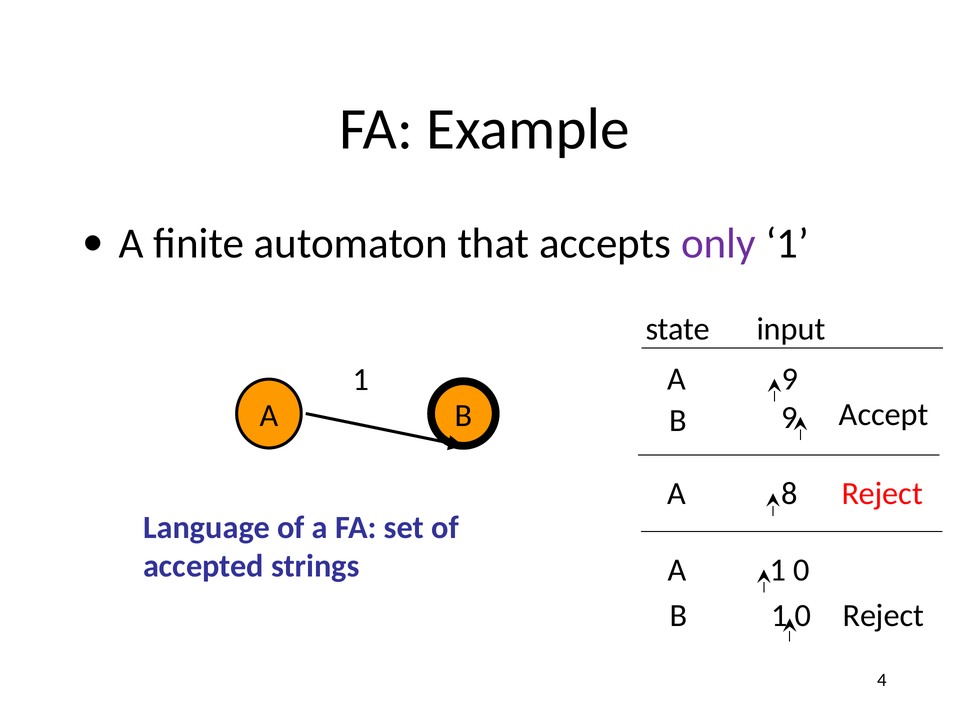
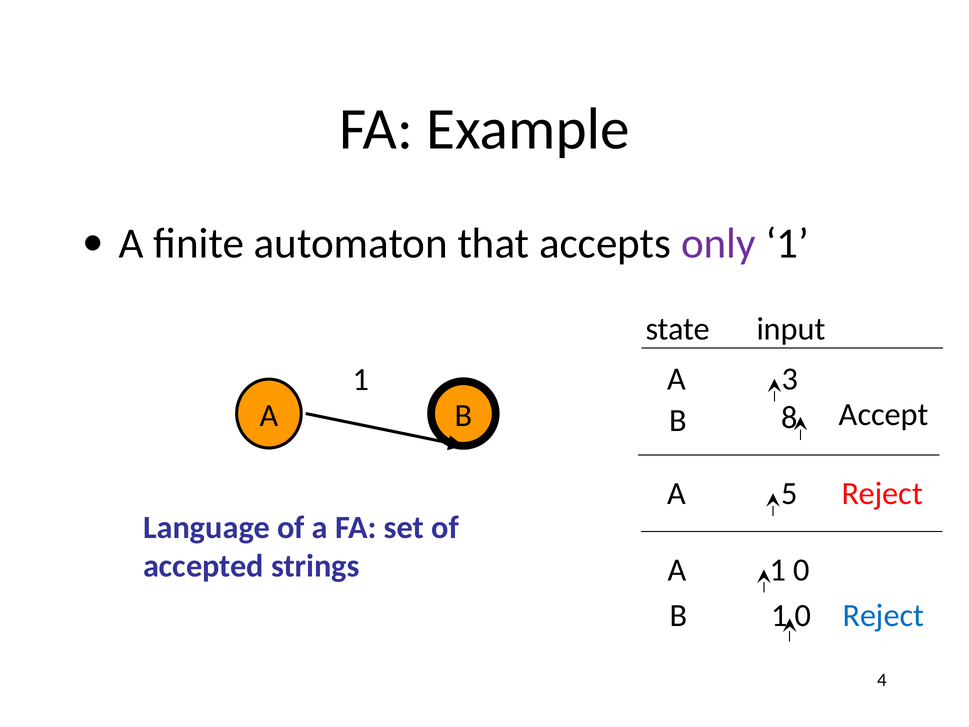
A 9: 9 -> 3 (790, 379)
B 9: 9 -> 8 (789, 417)
8: 8 -> 5 (789, 494)
Reject colour: black -> blue (883, 616)
